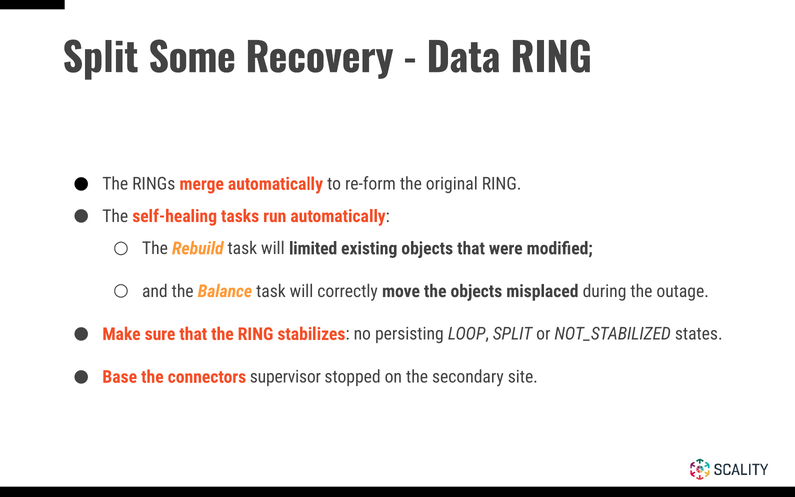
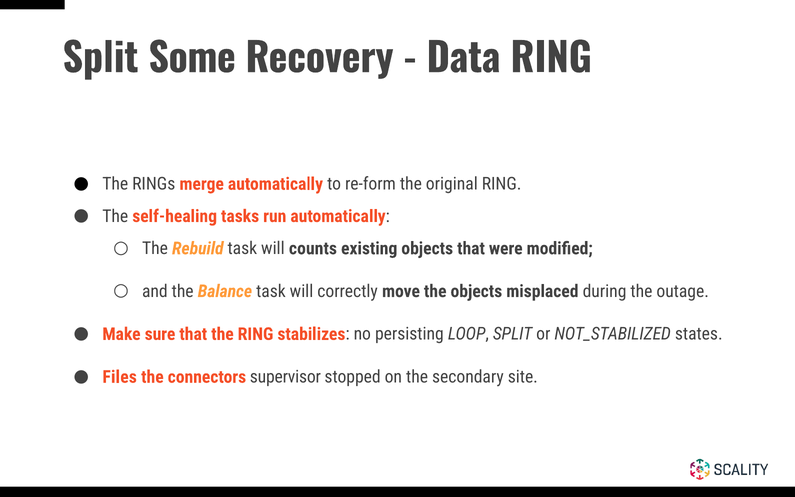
limited: limited -> counts (313, 248)
Base: Base -> Files (120, 377)
